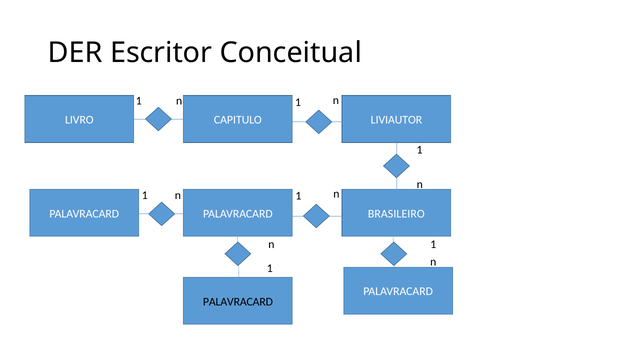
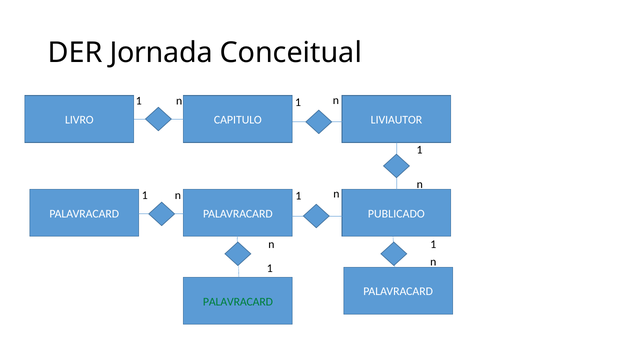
Escritor: Escritor -> Jornada (161, 53)
BRASILEIRO: BRASILEIRO -> PUBLICADO (396, 213)
PALAVRACARD colour: black -> green (238, 301)
